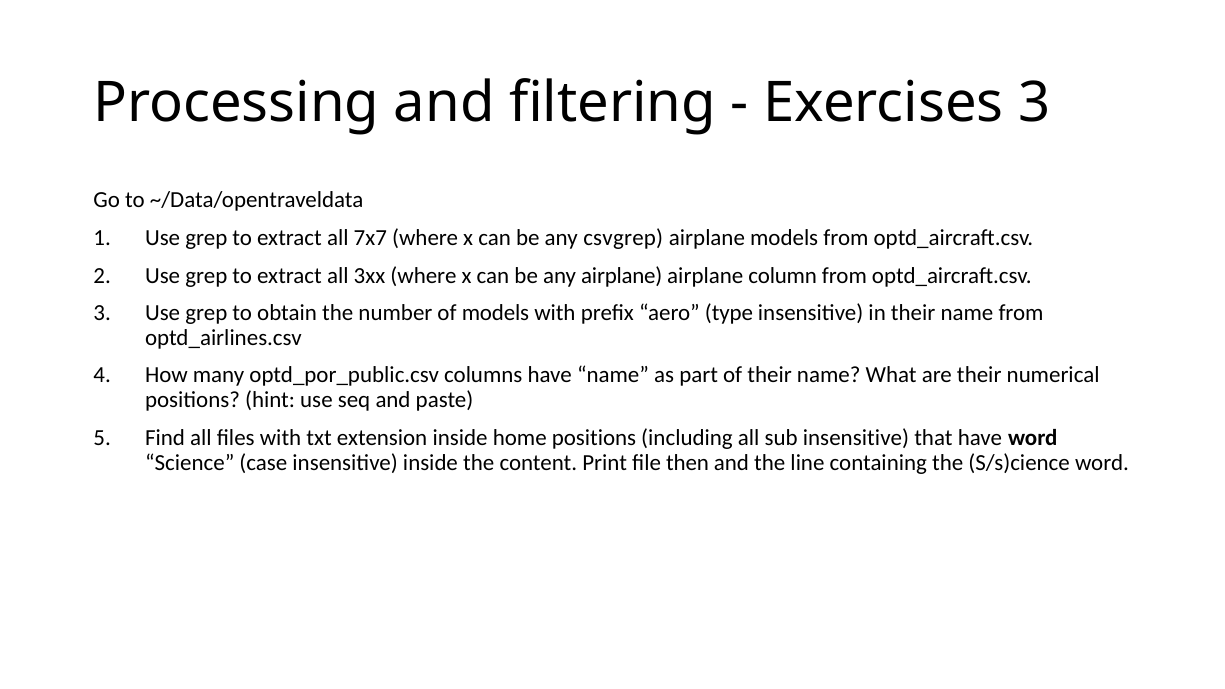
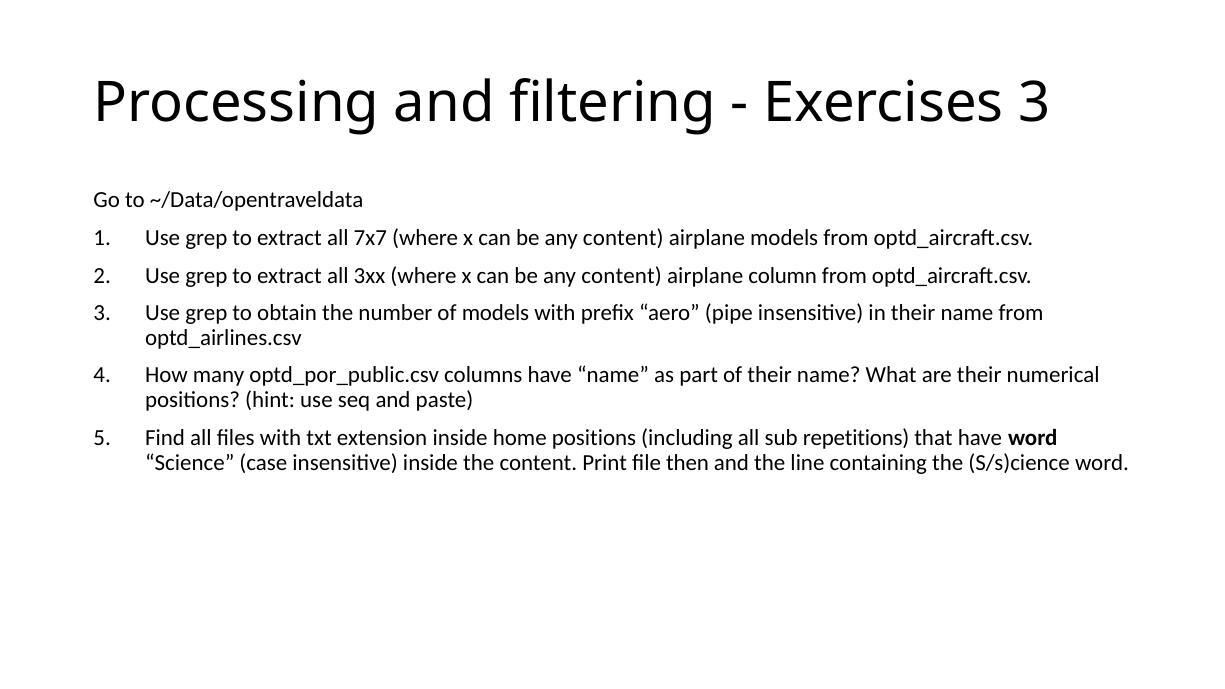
csvgrep: csvgrep -> content (623, 238)
airplane: airplane -> content (622, 275)
type: type -> pipe (729, 313)
sub insensitive: insensitive -> repetitions (856, 438)
